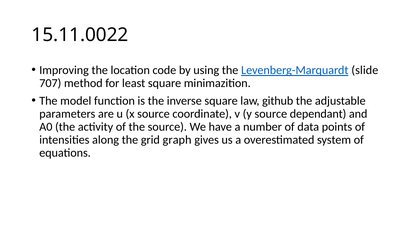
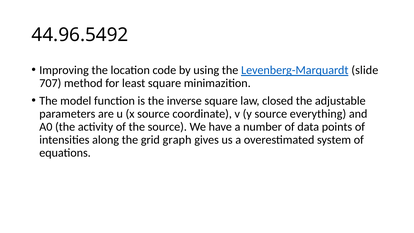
15.11.0022: 15.11.0022 -> 44.96.5492 (80, 35)
github: github -> closed (278, 101)
dependant: dependant -> everything (318, 114)
